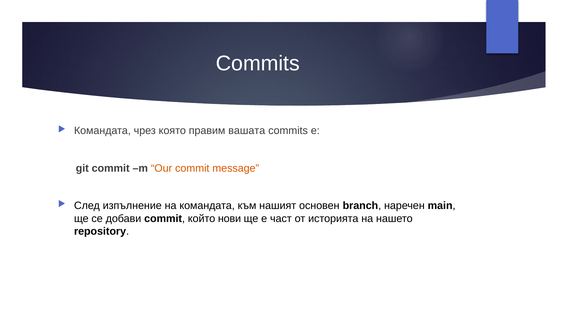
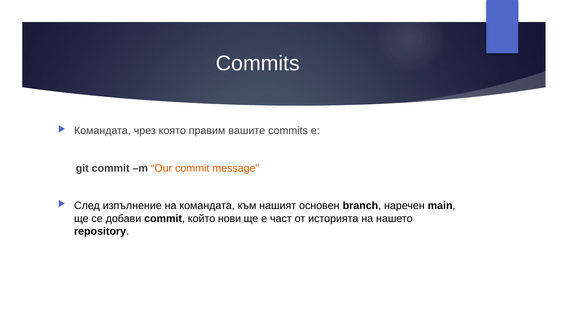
вашата: вашата -> вашите (247, 131)
